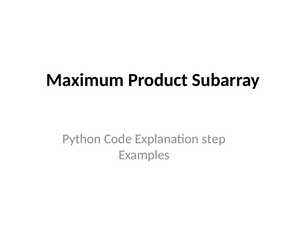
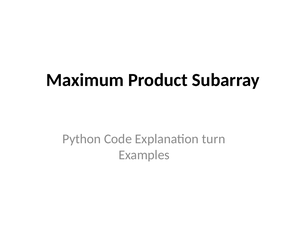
step: step -> turn (214, 139)
